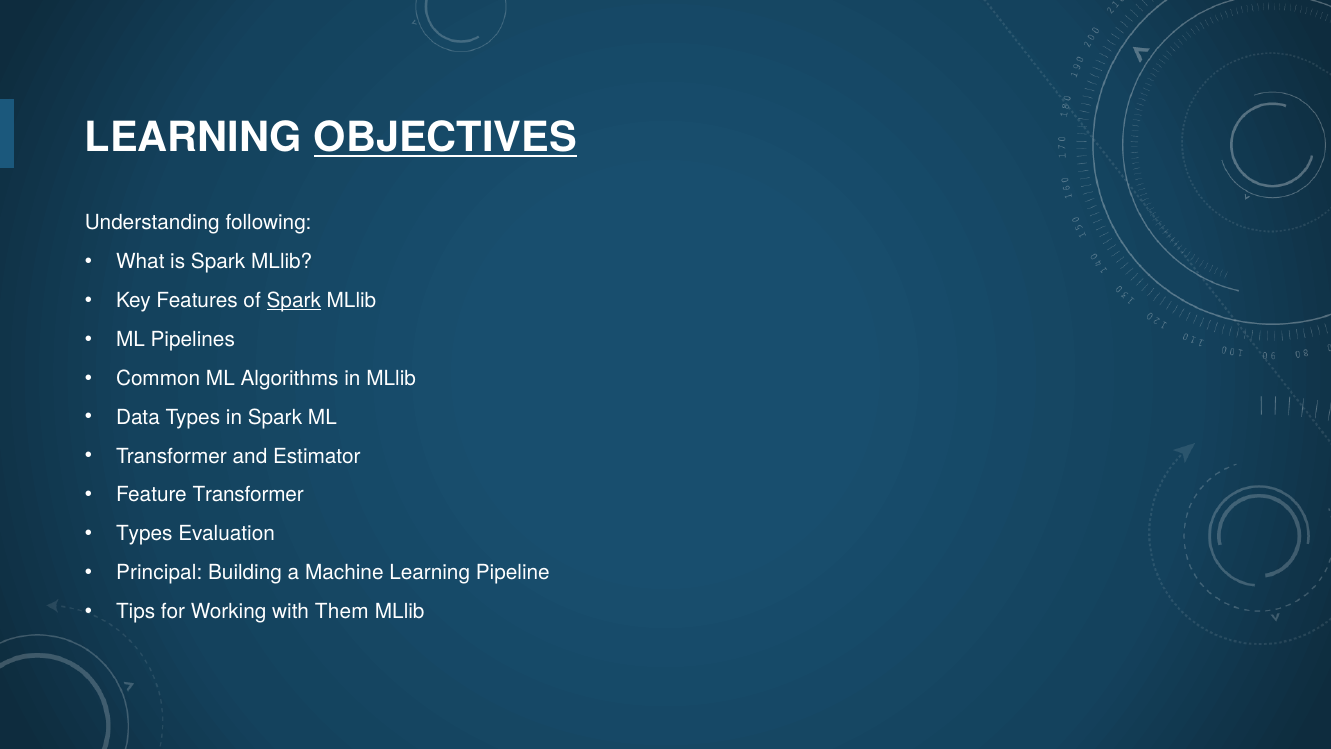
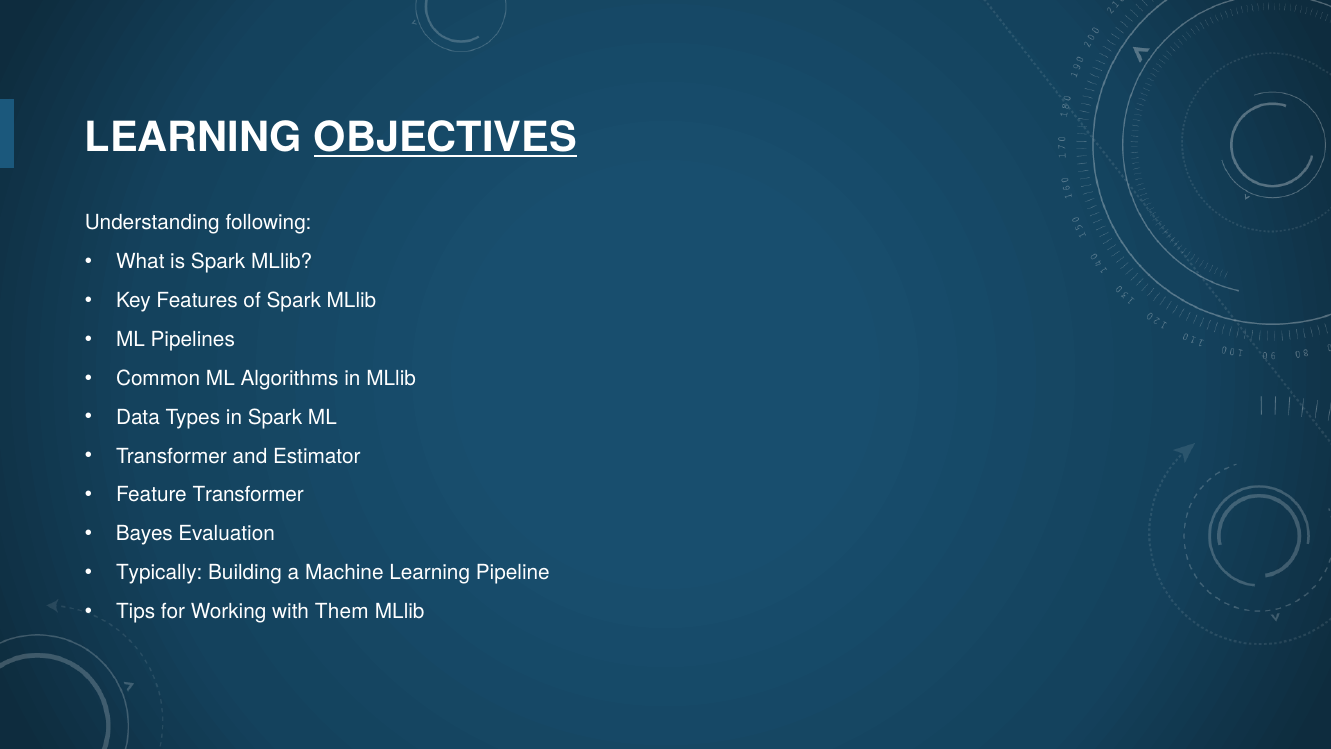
Spark underline: present -> none (294, 301)
Types: Types -> Bayes (144, 534)
Principal: Principal -> Typically (159, 572)
